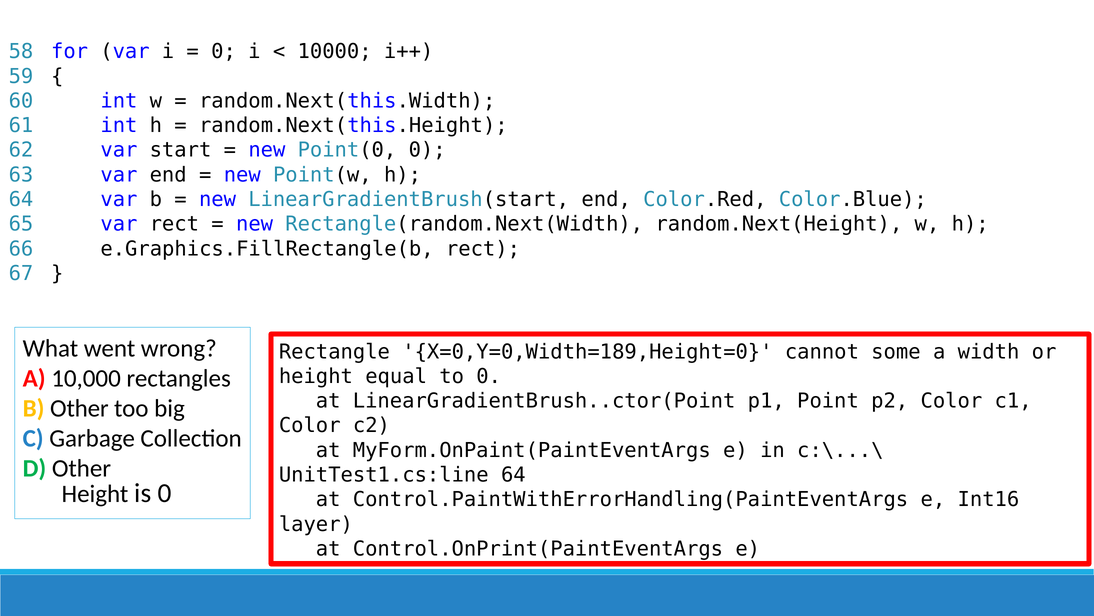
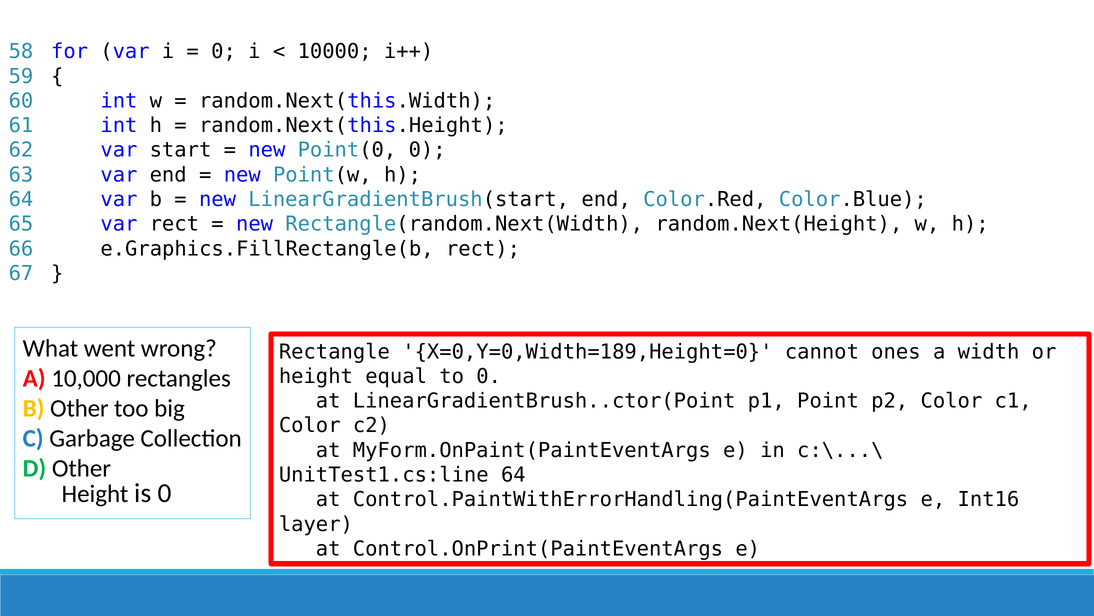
some: some -> ones (896, 351)
